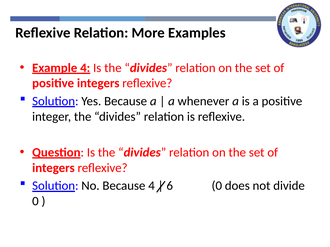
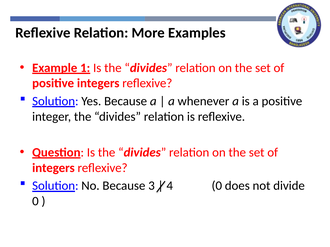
Example 4: 4 -> 1 (85, 68)
Because 4: 4 -> 3 (152, 186)
6: 6 -> 4 (170, 186)
